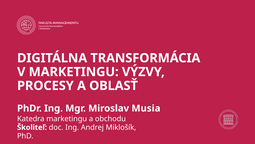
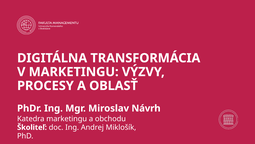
Musia: Musia -> Návrh (146, 108)
